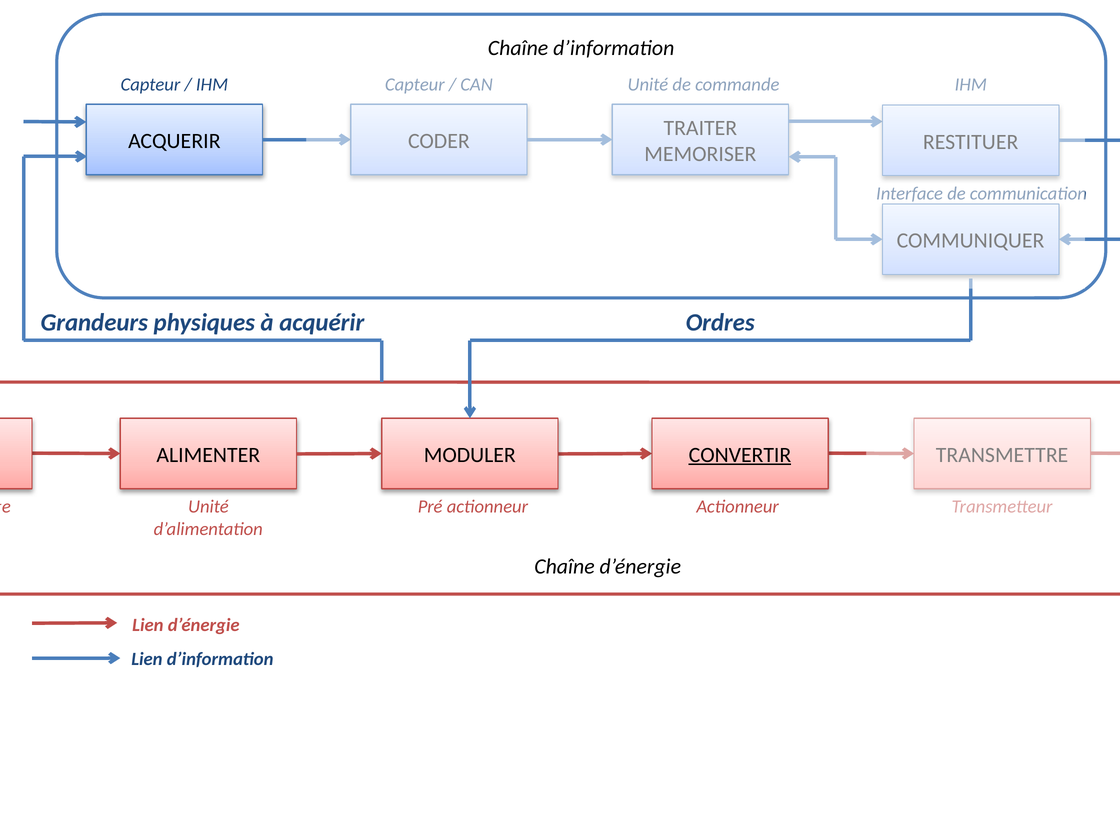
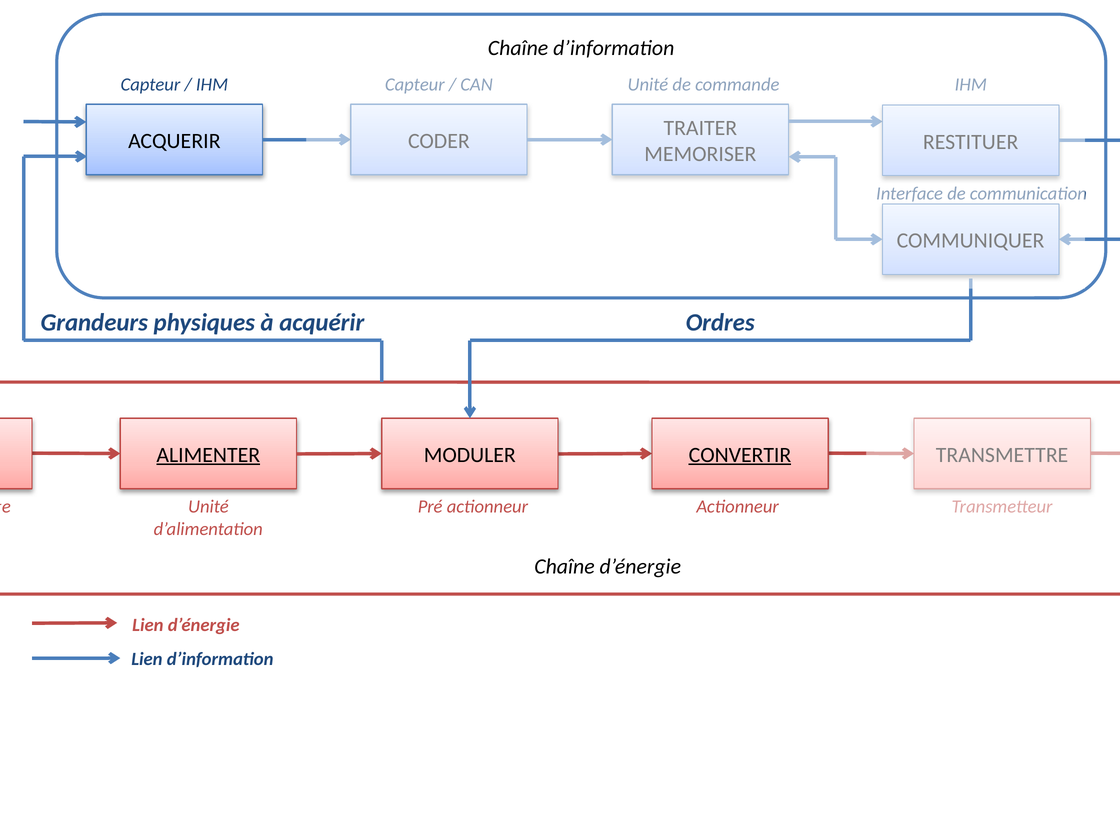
ALIMENTER underline: none -> present (208, 455)
